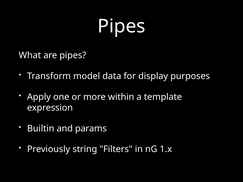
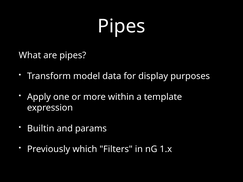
string: string -> which (85, 149)
